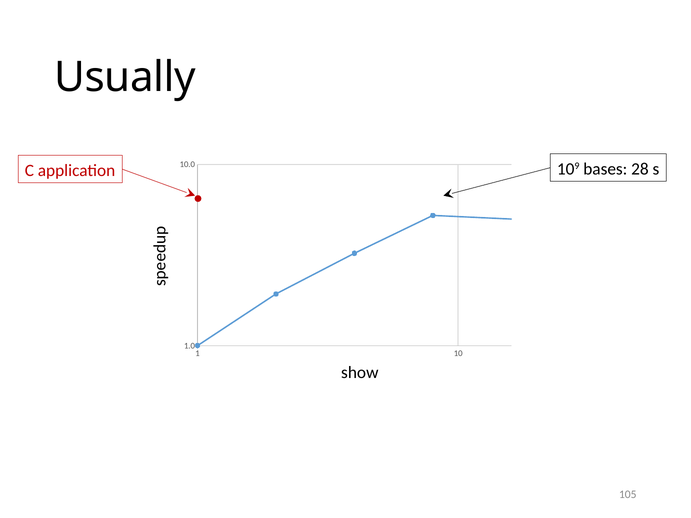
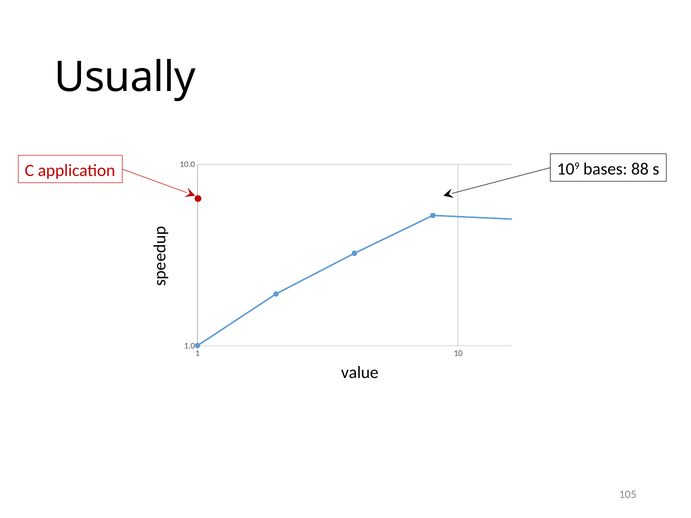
28: 28 -> 88 (640, 169)
show: show -> value (360, 373)
